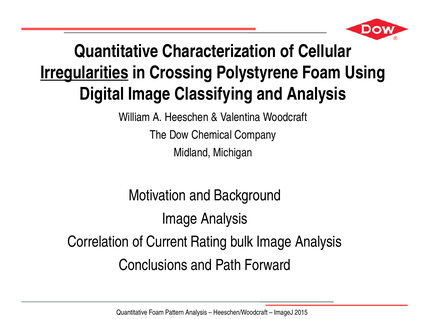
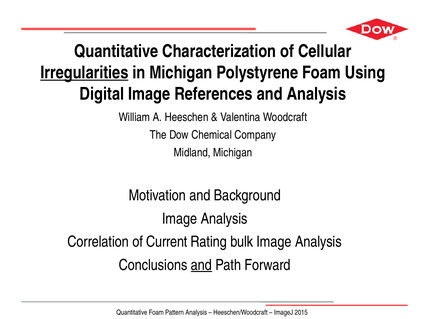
in Crossing: Crossing -> Michigan (181, 73)
Classifying: Classifying -> References (214, 94)
and underline: none -> present (201, 265)
